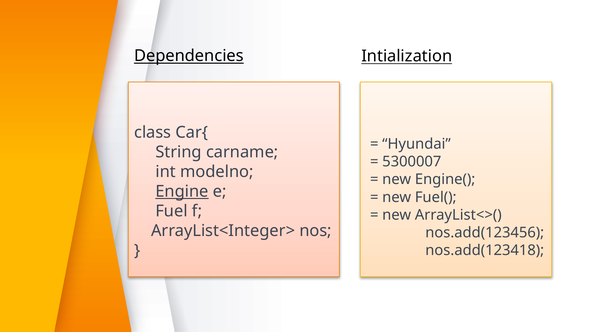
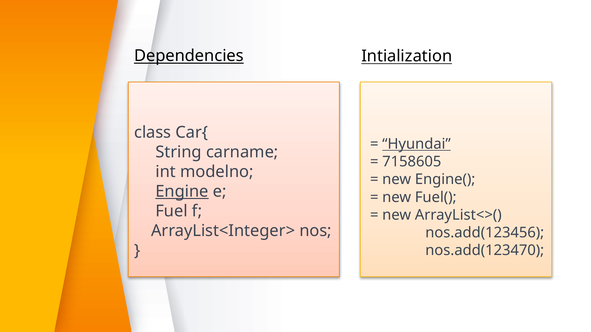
Hyundai underline: none -> present (416, 144)
5300007: 5300007 -> 7158605 (412, 162)
nos.add(123418: nos.add(123418 -> nos.add(123470 (485, 251)
